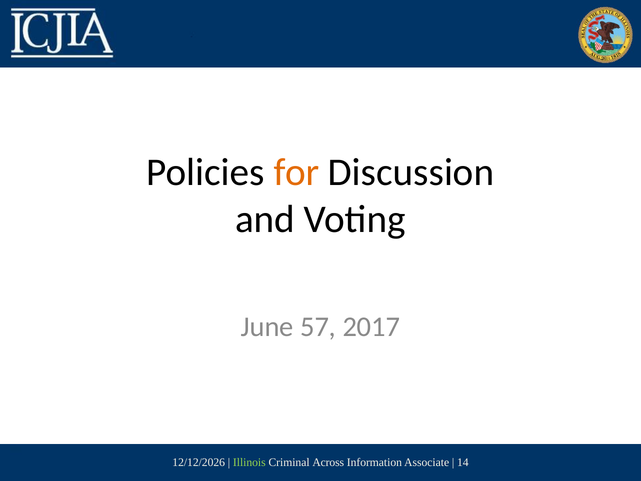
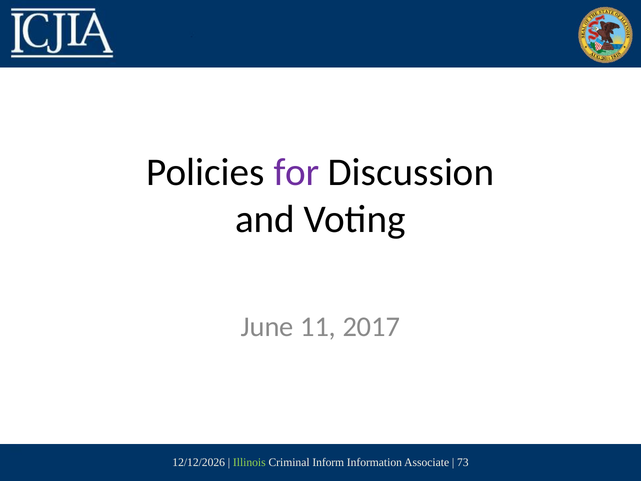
for colour: orange -> purple (296, 172)
57: 57 -> 11 (318, 327)
Across: Across -> Inform (328, 462)
14: 14 -> 73 (463, 462)
